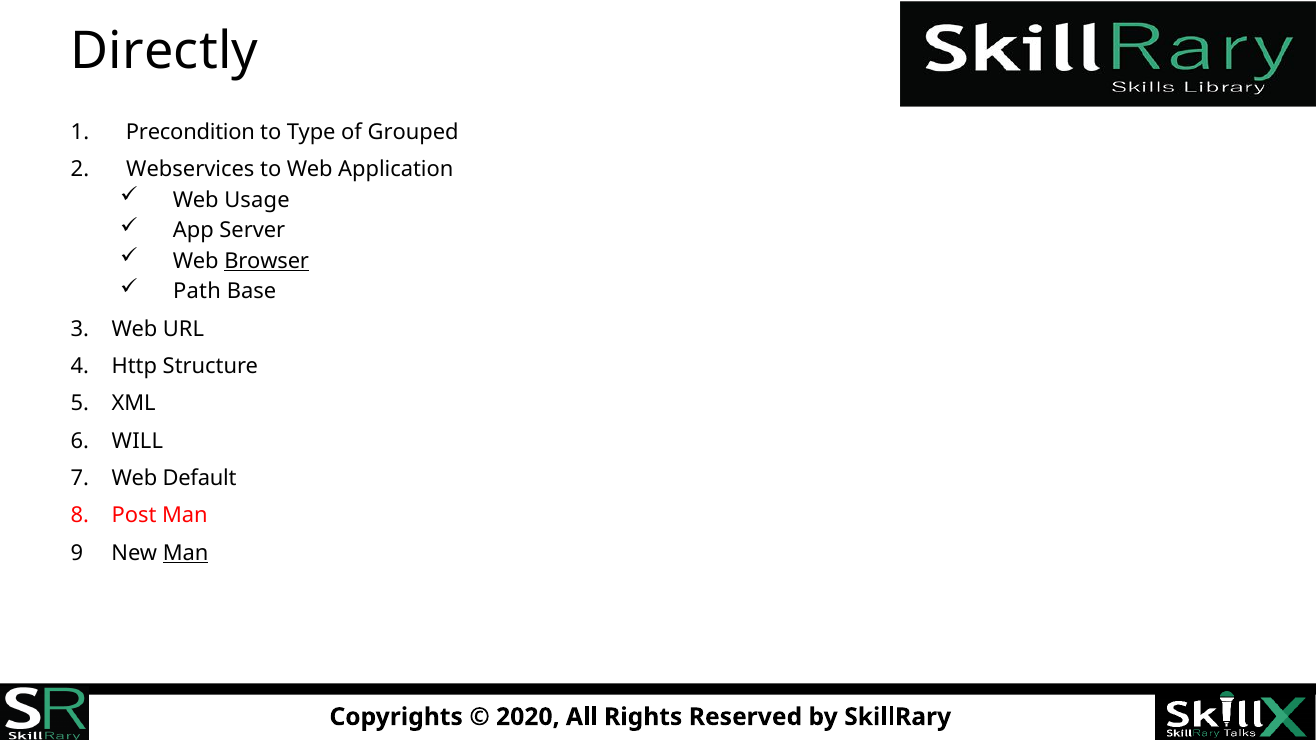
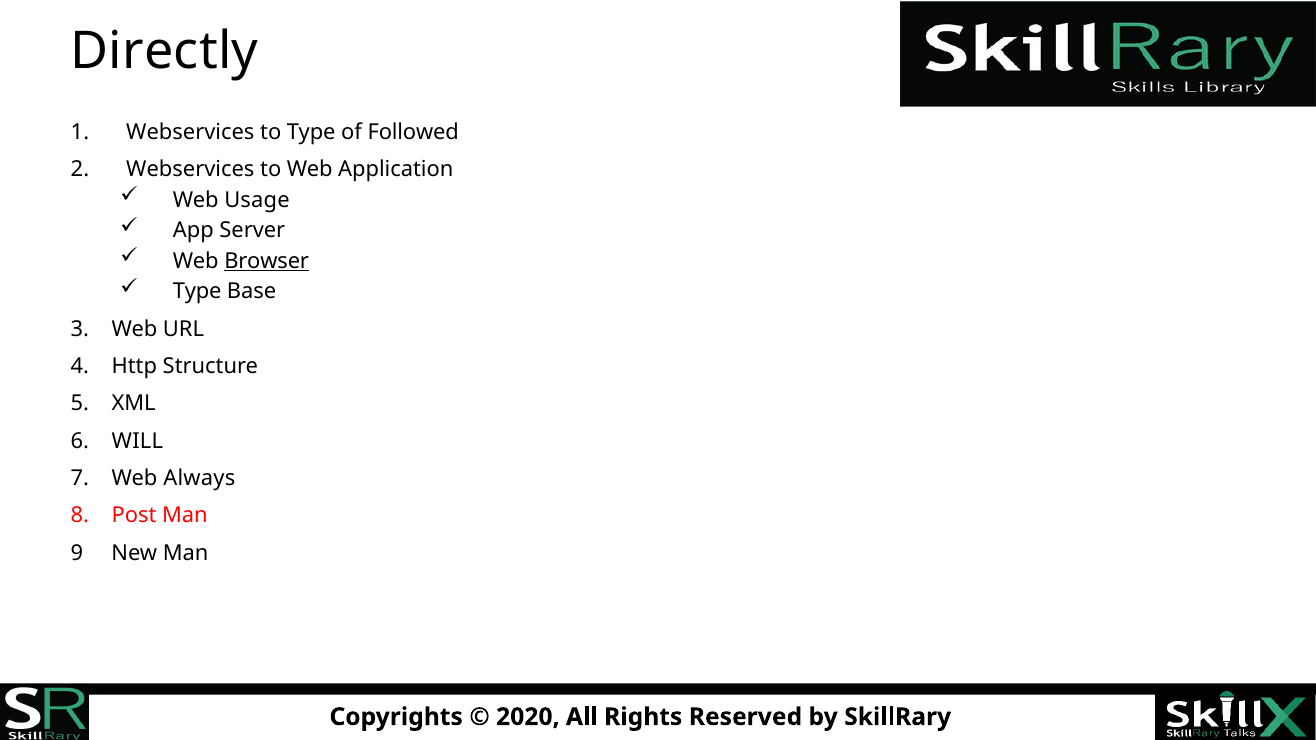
Precondition: Precondition -> Webservices (190, 132)
Grouped: Grouped -> Followed (413, 132)
Path: Path -> Type (197, 292)
Default: Default -> Always (199, 478)
Man underline: present -> none (186, 553)
